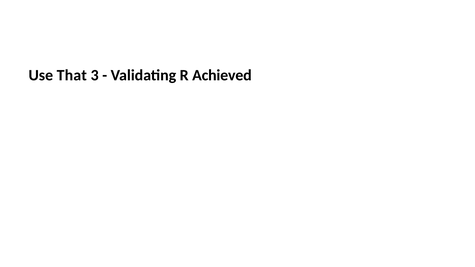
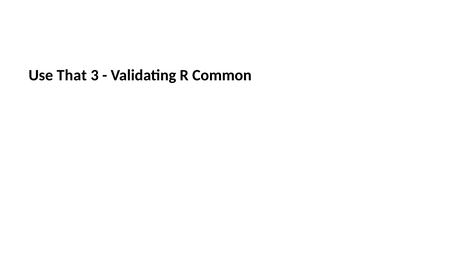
Achieved: Achieved -> Common (222, 75)
